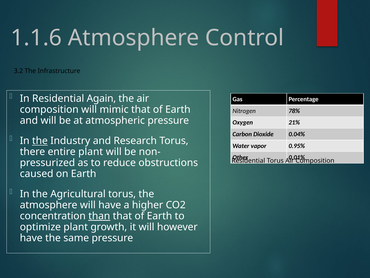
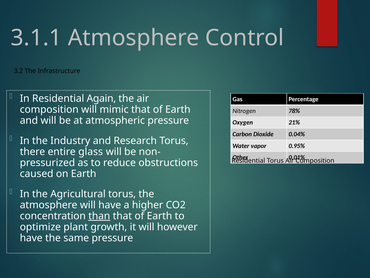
1.1.6: 1.1.6 -> 3.1.1 (36, 38)
the underline: present -> none (40, 141)
entire plant: plant -> glass (91, 152)
